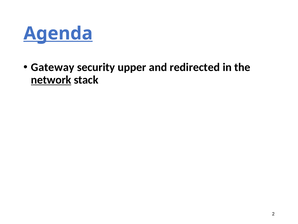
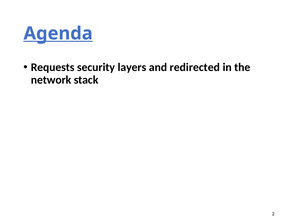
Gateway: Gateway -> Requests (53, 67)
upper: upper -> layers (132, 67)
network underline: present -> none (51, 80)
